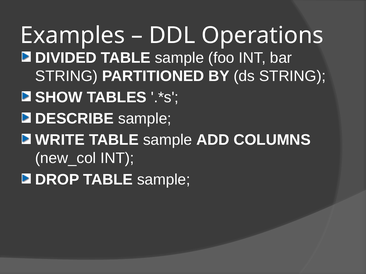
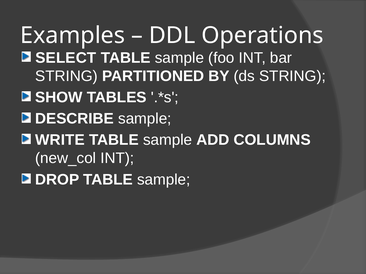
DIVIDED: DIVIDED -> SELECT (66, 58)
